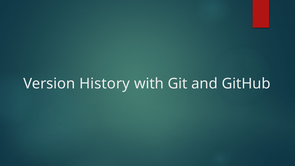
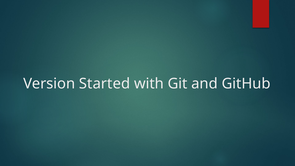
History: History -> Started (105, 84)
